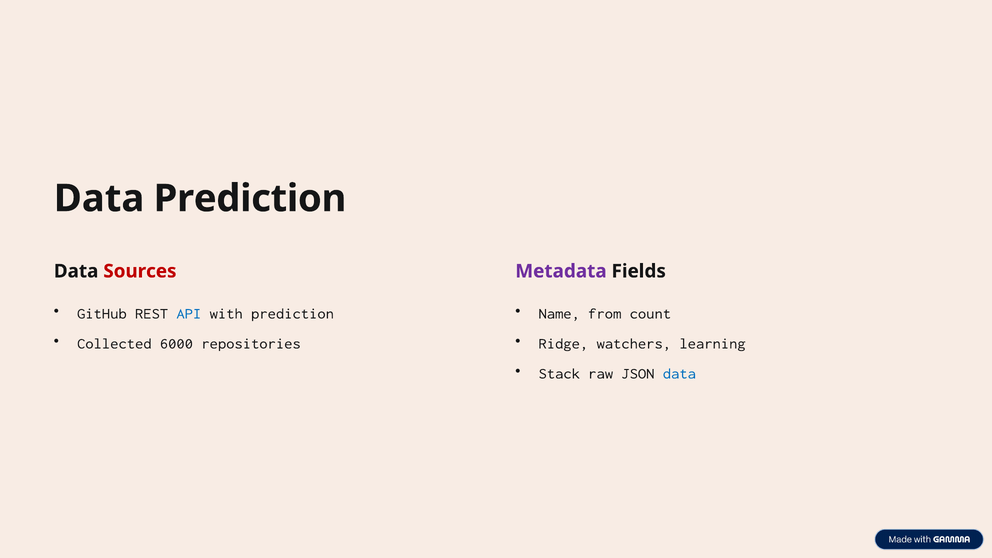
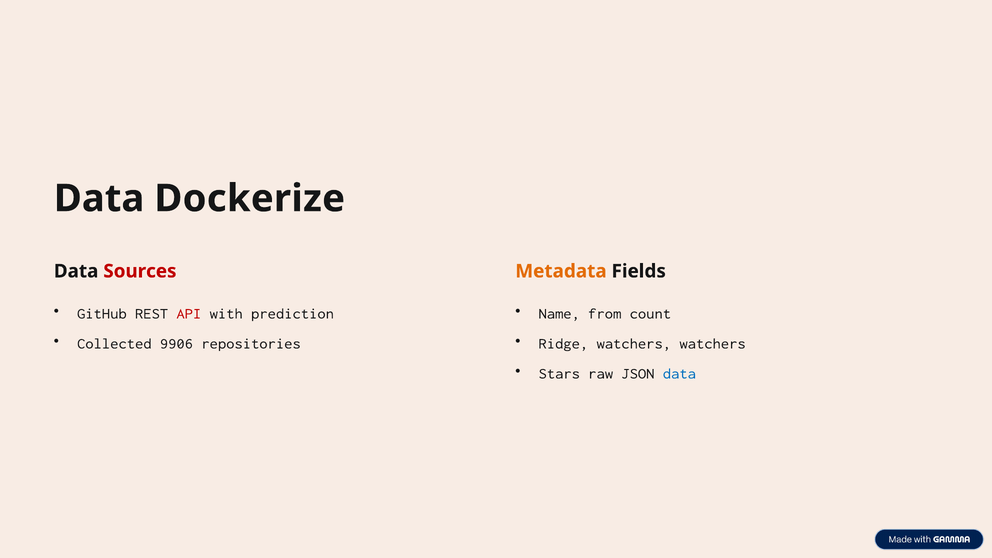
Data Prediction: Prediction -> Dockerize (250, 199)
Metadata colour: purple -> orange (561, 271)
API colour: blue -> red (189, 314)
6000: 6000 -> 9906 (176, 343)
watchers learning: learning -> watchers (713, 343)
Stack: Stack -> Stars (559, 373)
